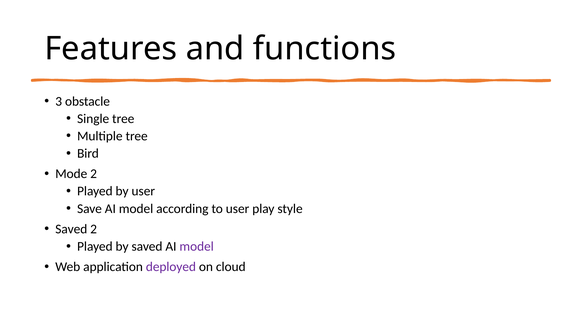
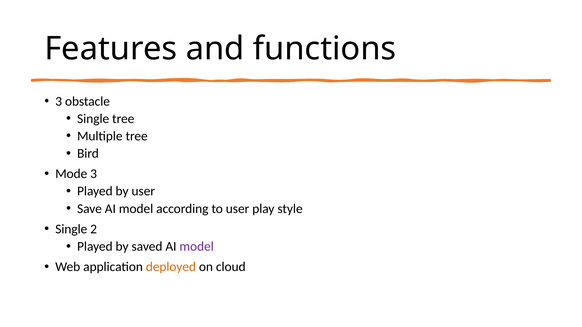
Mode 2: 2 -> 3 (94, 174)
Saved: Saved -> Single (71, 229)
deployed colour: purple -> orange (171, 267)
